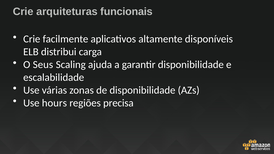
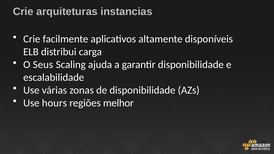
funcionais: funcionais -> instancias (126, 12)
precisa: precisa -> melhor (118, 103)
